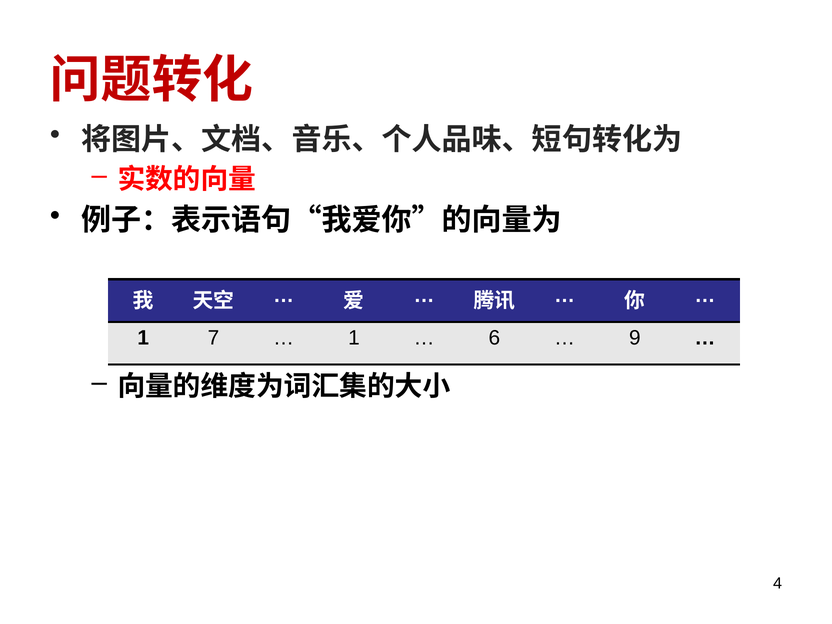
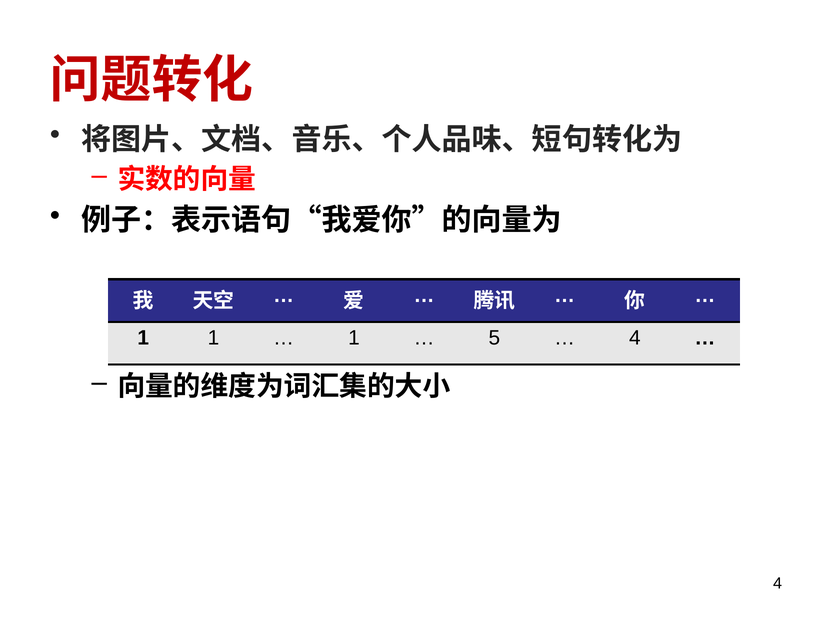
1 7: 7 -> 1 (213, 338)
6: 6 -> 5 (494, 338)
9: 9 -> 4 (635, 338)
